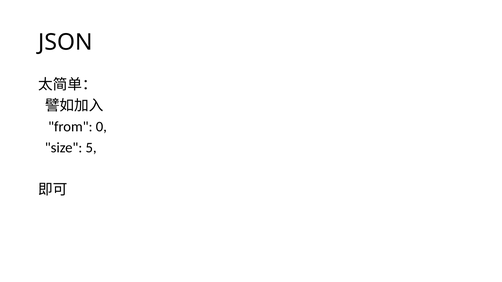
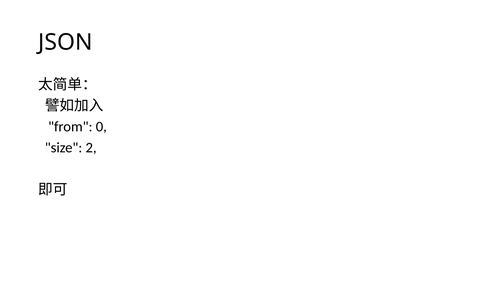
5: 5 -> 2 (91, 148)
